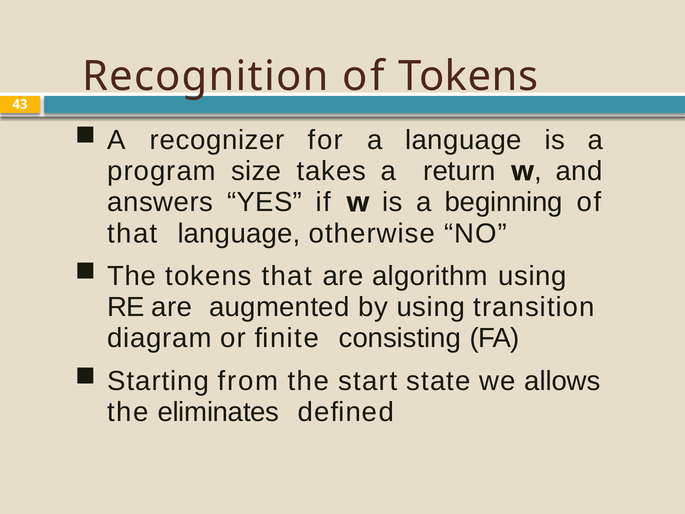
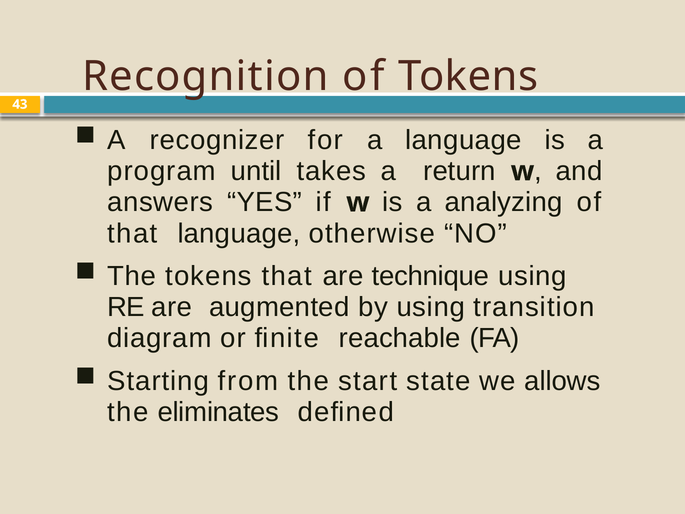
size: size -> until (256, 171)
beginning: beginning -> analyzing (504, 202)
algorithm: algorithm -> technique (430, 276)
consisting: consisting -> reachable (400, 338)
